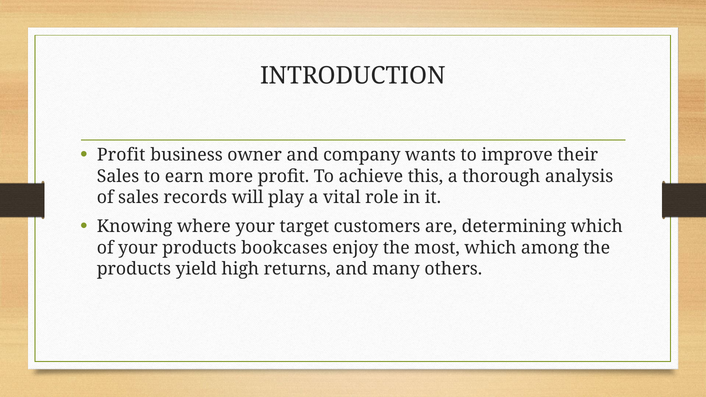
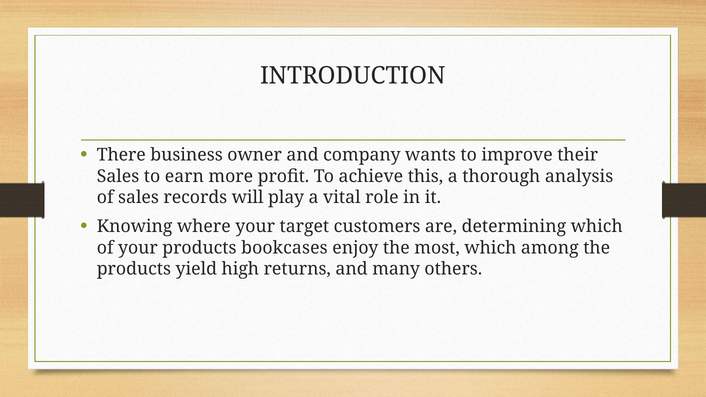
Profit: Profit -> There (121, 155)
